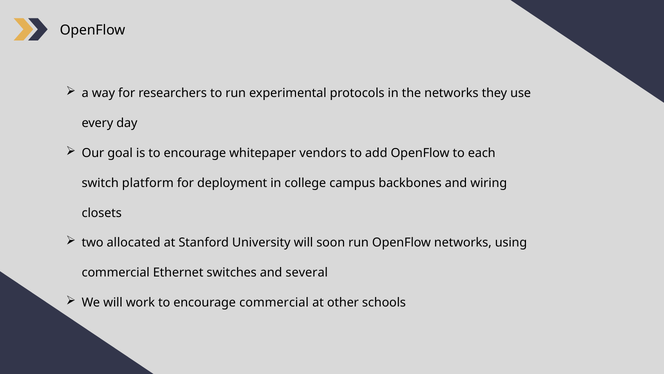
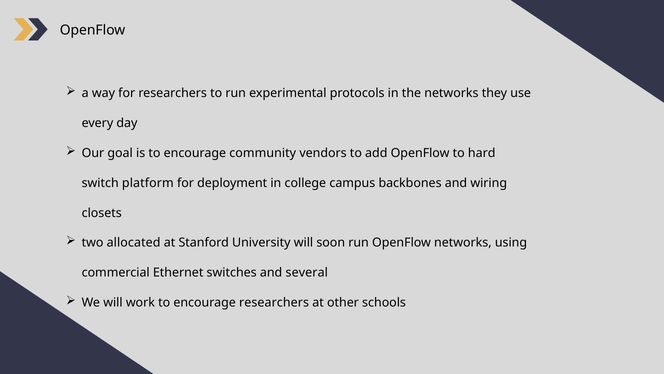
whitepaper: whitepaper -> community (263, 153)
each: each -> hard (482, 153)
encourage commercial: commercial -> researchers (274, 302)
